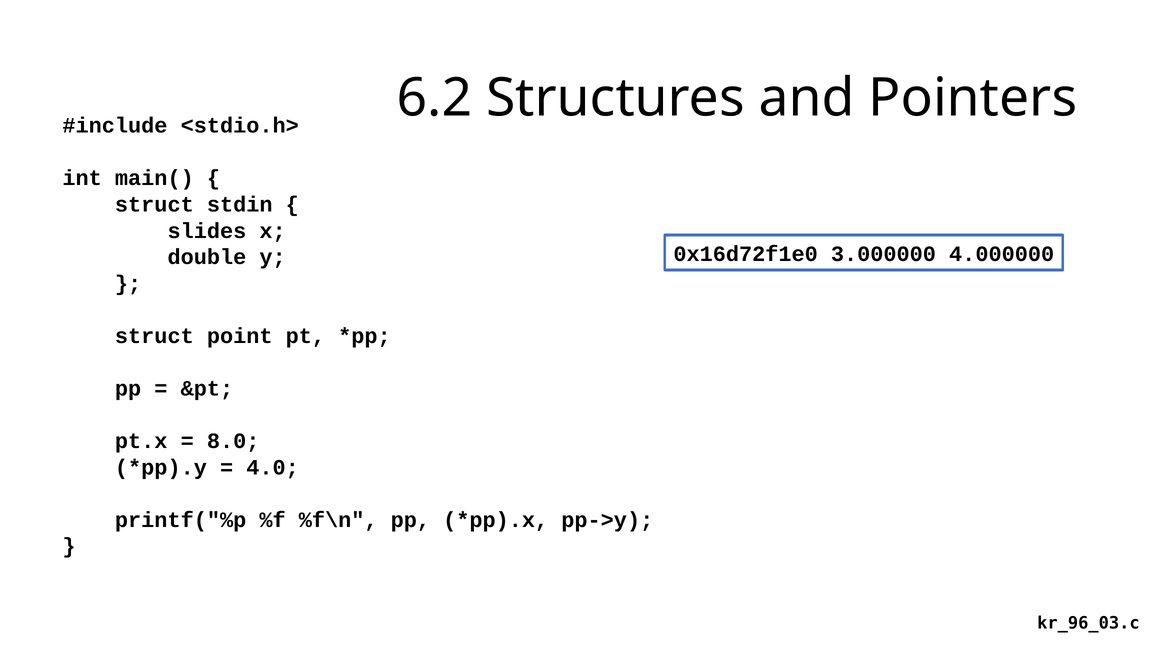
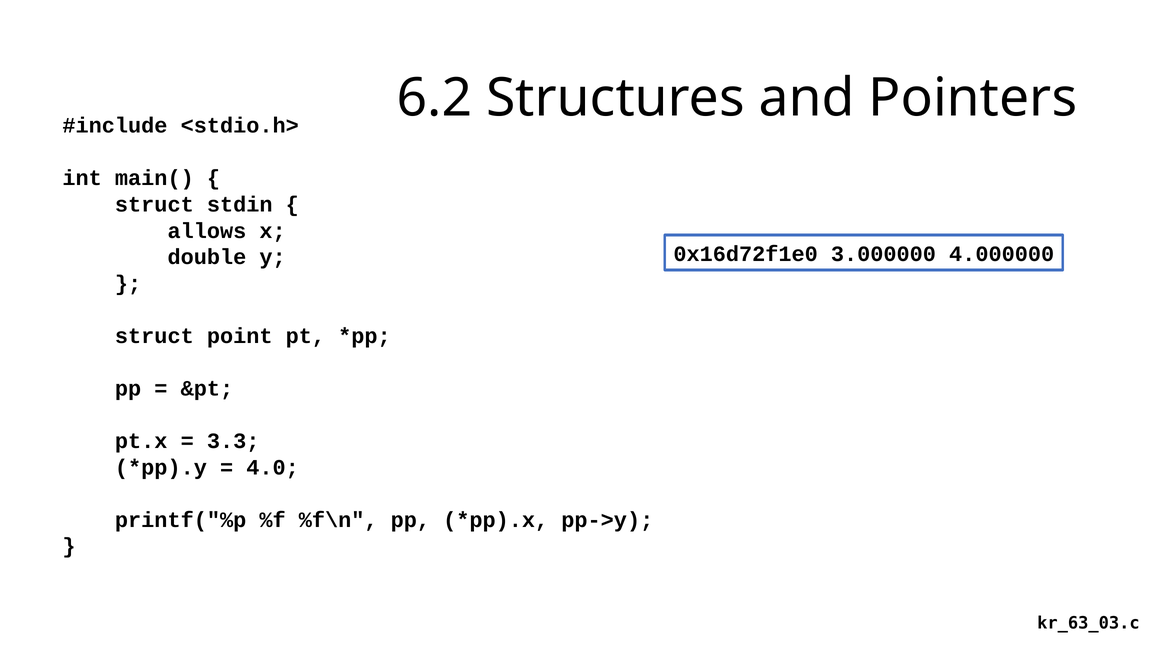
slides: slides -> allows (207, 231)
8.0: 8.0 -> 3.3 (233, 441)
kr_96_03.c: kr_96_03.c -> kr_63_03.c (1088, 622)
